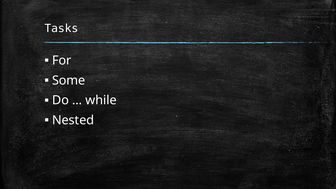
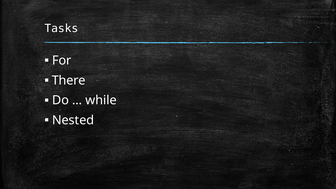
Some: Some -> There (69, 80)
